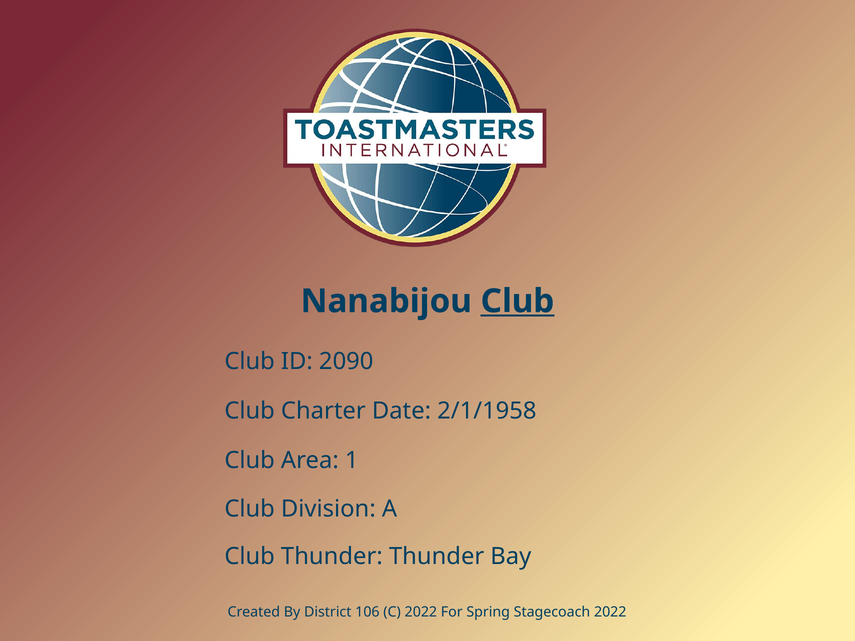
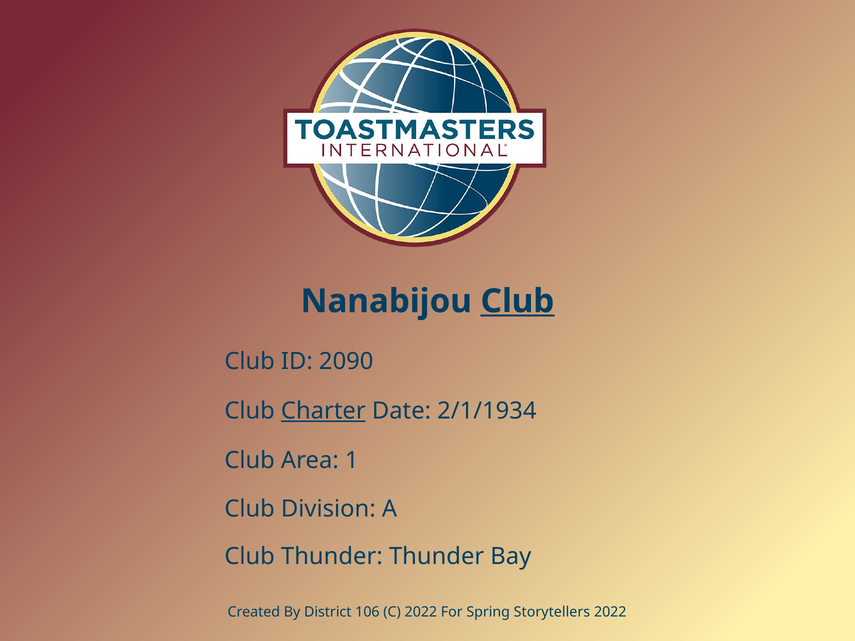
Charter underline: none -> present (323, 411)
2/1/1958: 2/1/1958 -> 2/1/1934 (487, 411)
Stagecoach: Stagecoach -> Storytellers (552, 612)
